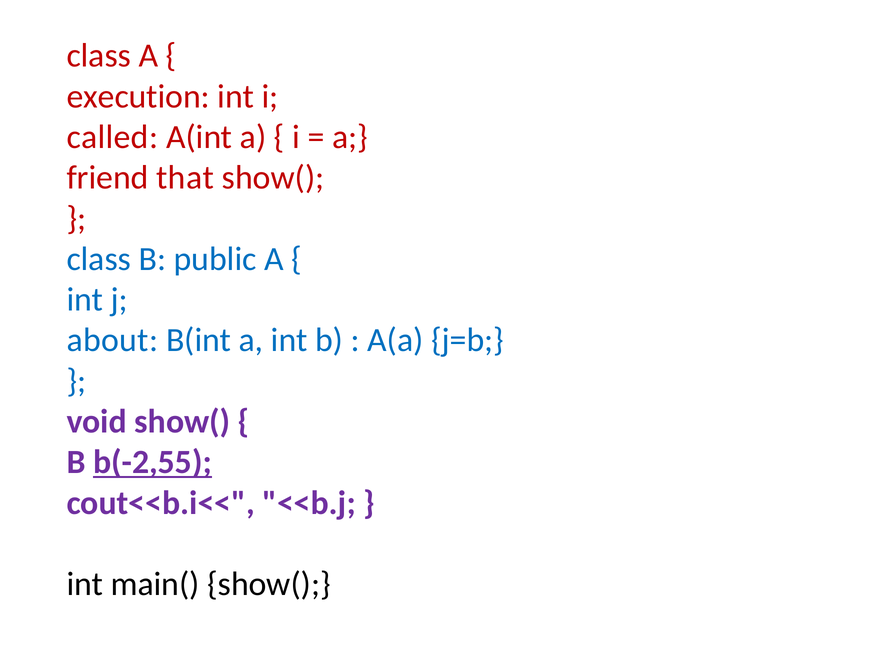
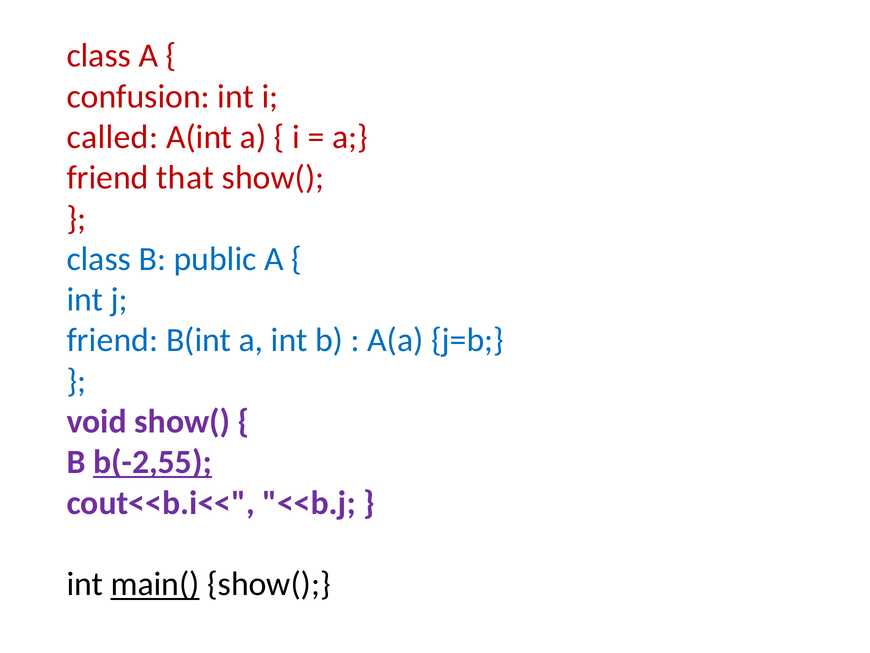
execution: execution -> confusion (138, 96)
about: about -> friend (112, 340)
main( underline: none -> present (155, 584)
